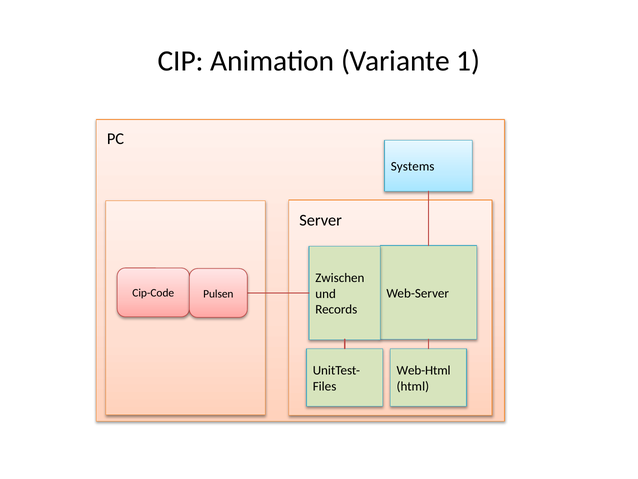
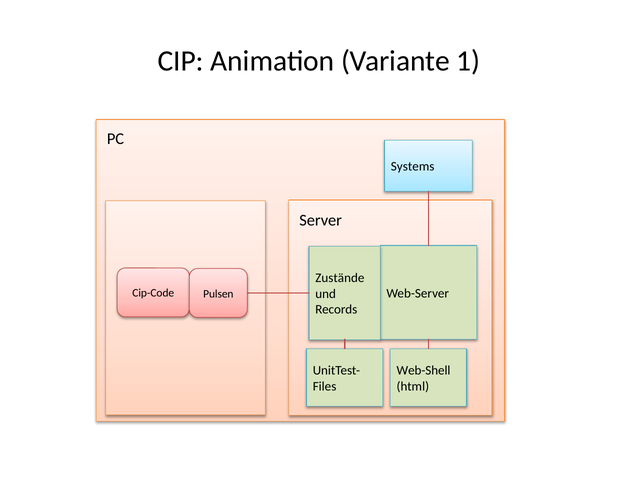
Zwischen: Zwischen -> Zustände (340, 278)
Web-Html: Web-Html -> Web-Shell (424, 370)
